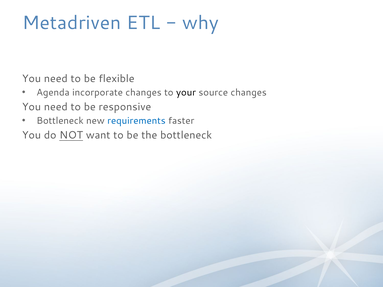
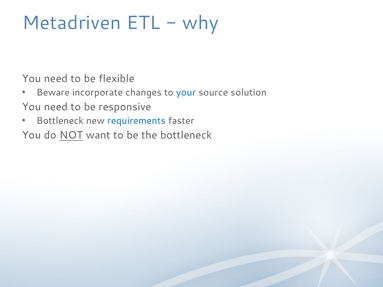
Agenda: Agenda -> Beware (53, 93)
your colour: black -> blue (186, 93)
source changes: changes -> solution (249, 93)
